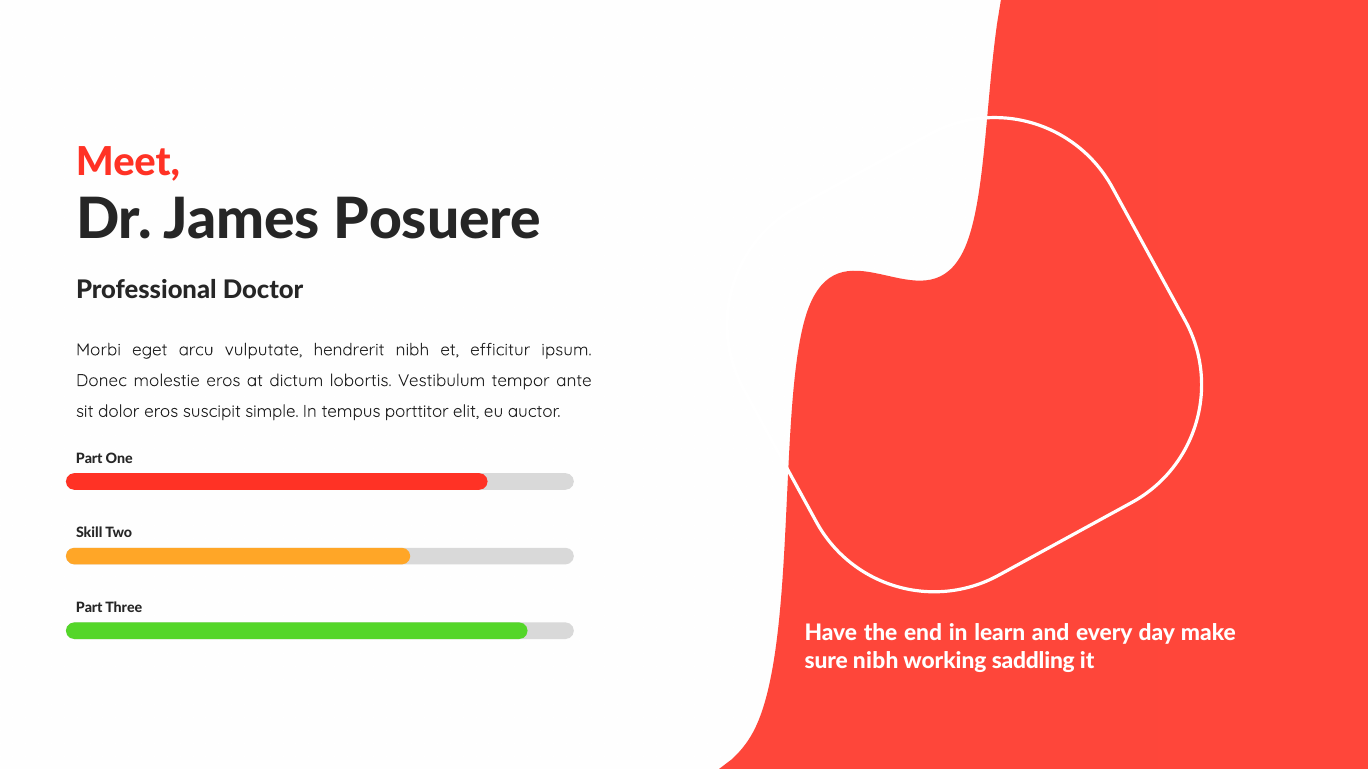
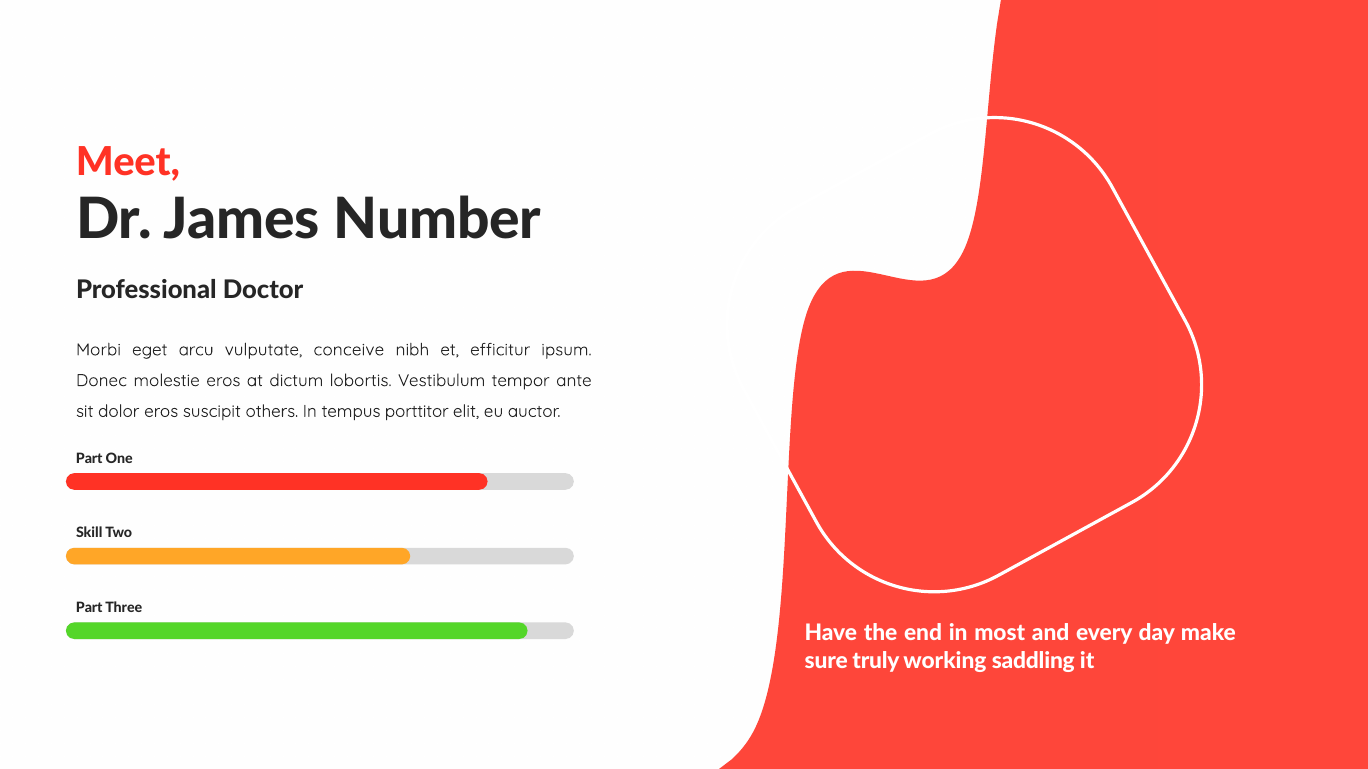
Posuere: Posuere -> Number (438, 219)
hendrerit: hendrerit -> conceive (349, 350)
simple: simple -> others (272, 412)
learn: learn -> most (1000, 634)
sure nibh: nibh -> truly (876, 661)
